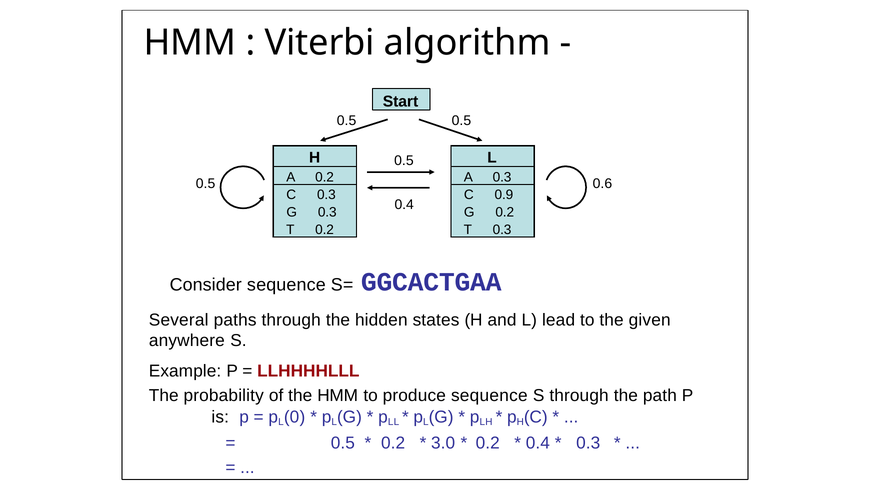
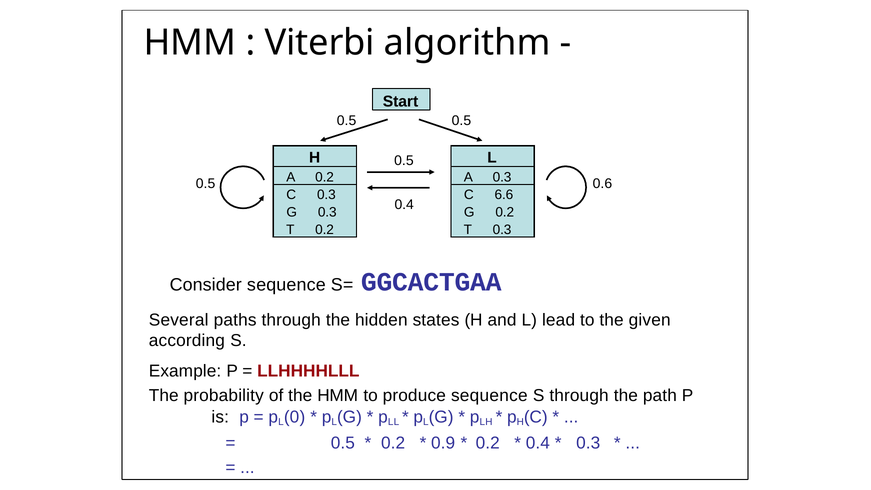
0.9: 0.9 -> 6.6 (504, 195)
anywhere: anywhere -> according (187, 340)
3.0: 3.0 -> 0.9 (443, 443)
